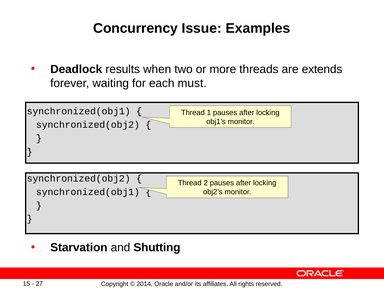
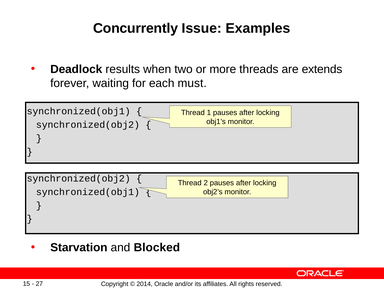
Concurrency: Concurrency -> Concurrently (136, 28)
Shutting: Shutting -> Blocked (157, 248)
